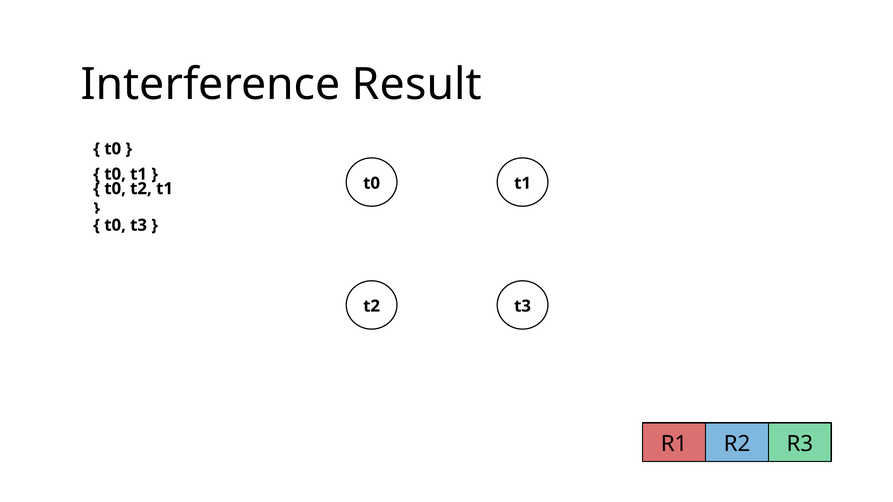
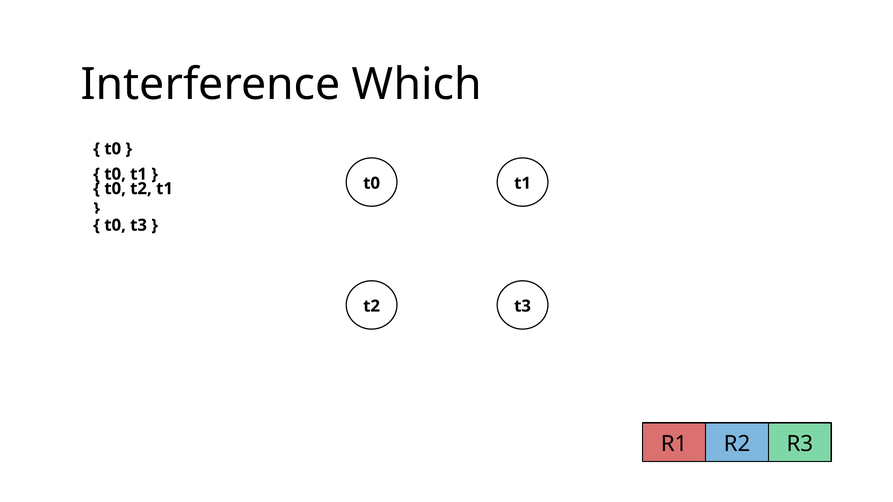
Result: Result -> Which (417, 84)
